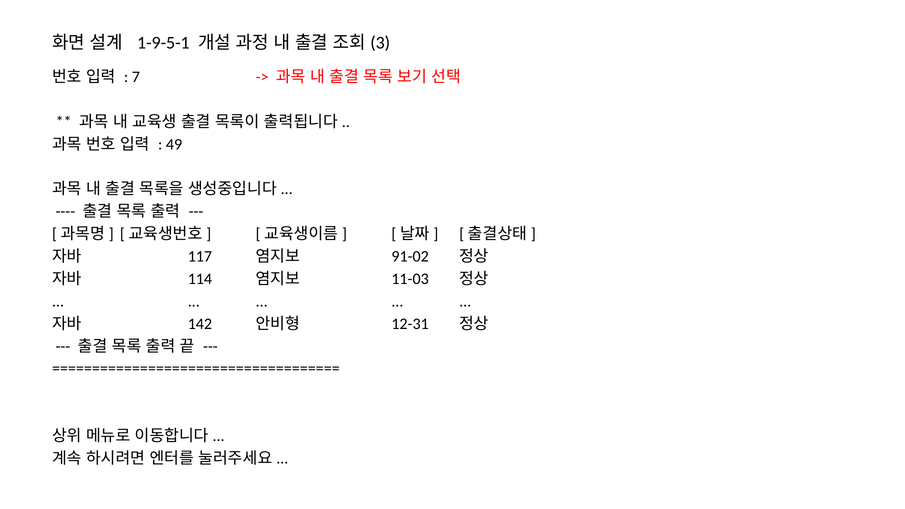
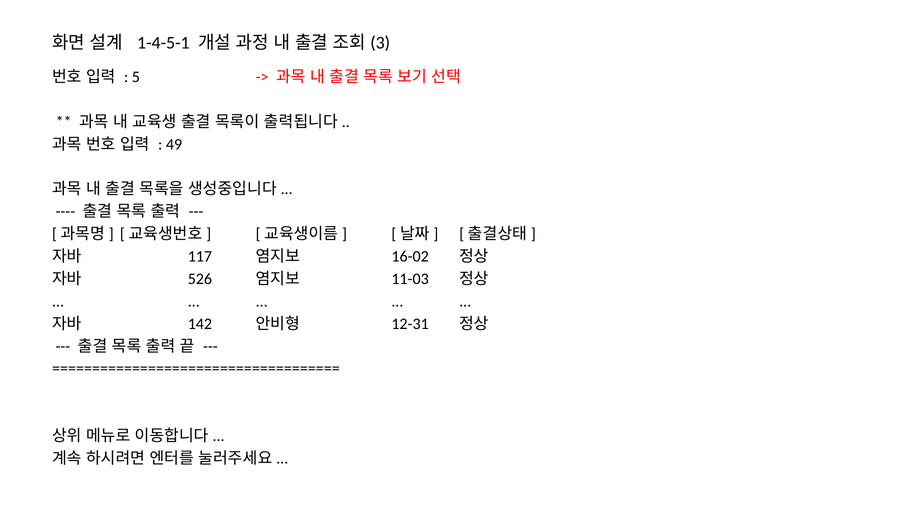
1-9-5-1: 1-9-5-1 -> 1-4-5-1 (163, 43)
7: 7 -> 5 (136, 77)
91-02: 91-02 -> 16-02 (410, 257)
114: 114 -> 526 (200, 279)
